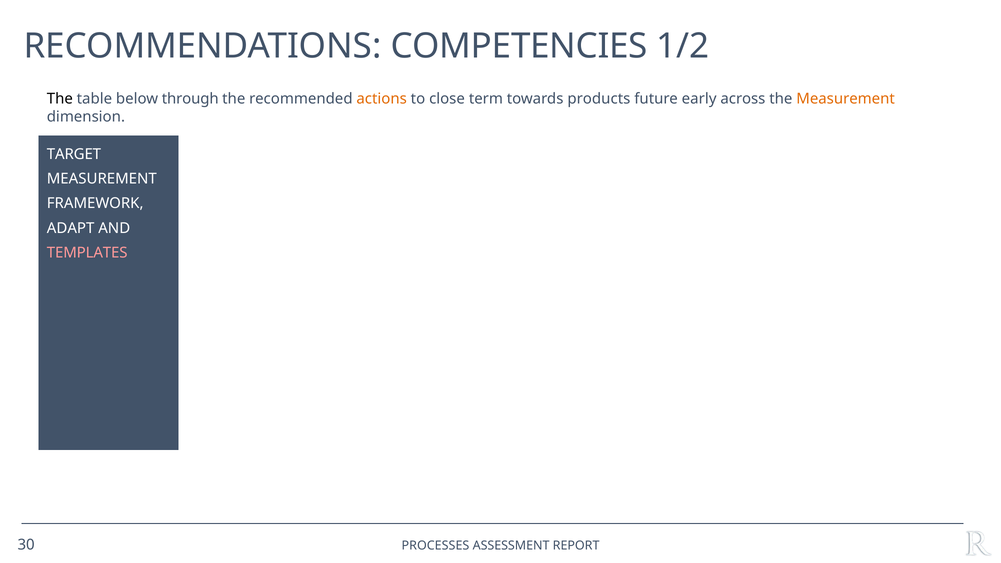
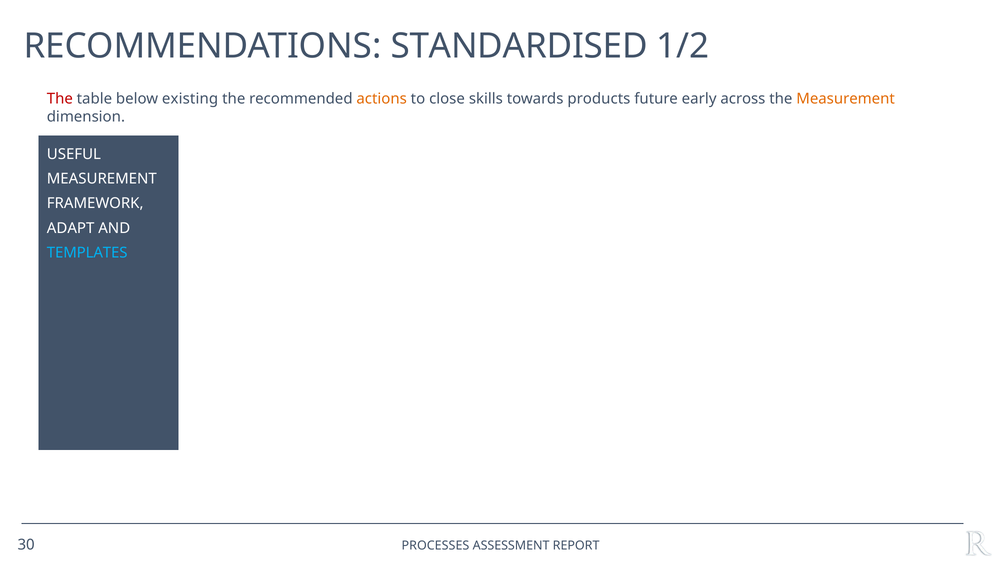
COMPETENCIES: COMPETENCIES -> STANDARDISED (519, 46)
The colour: black -> red (60, 99)
through: through -> existing (190, 99)
term: term -> skills (486, 99)
TARGET: TARGET -> USEFUL (74, 155)
TEMPLATES colour: pink -> light blue (87, 253)
